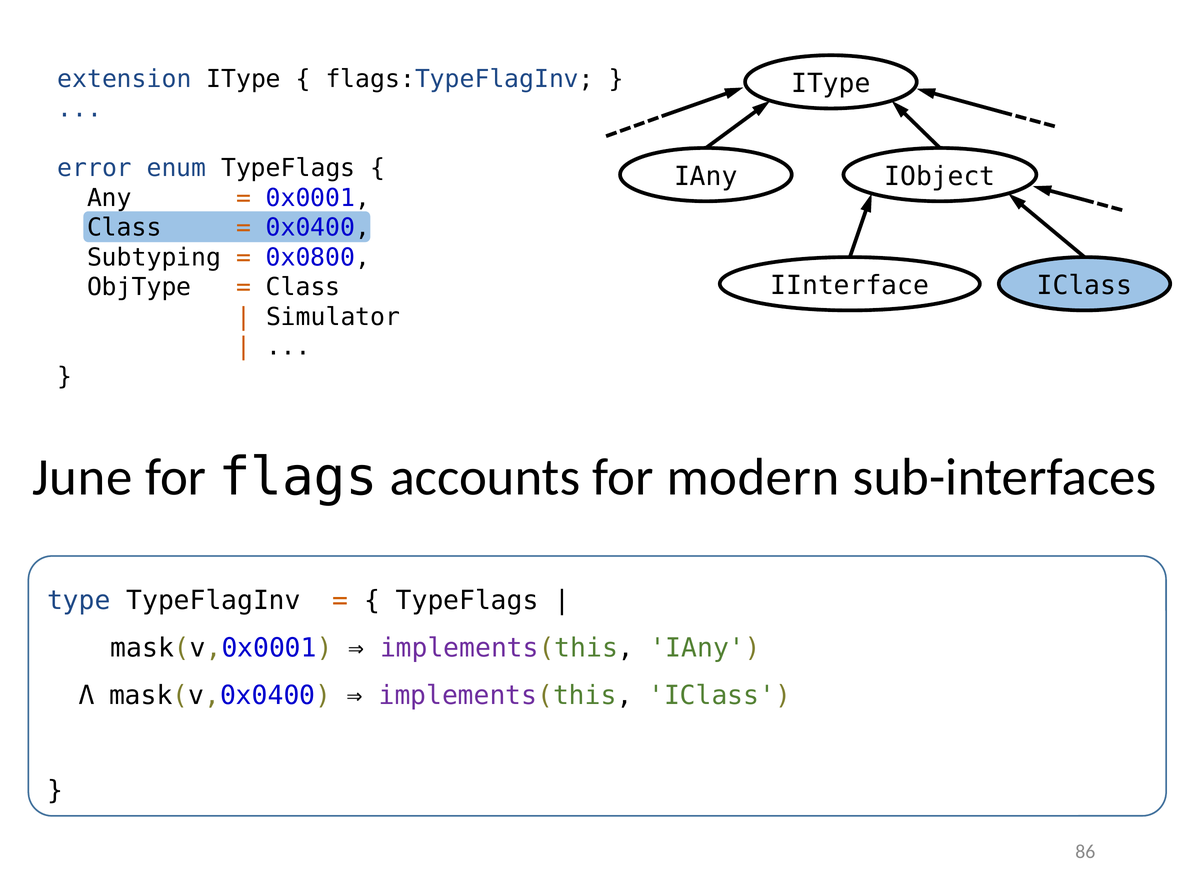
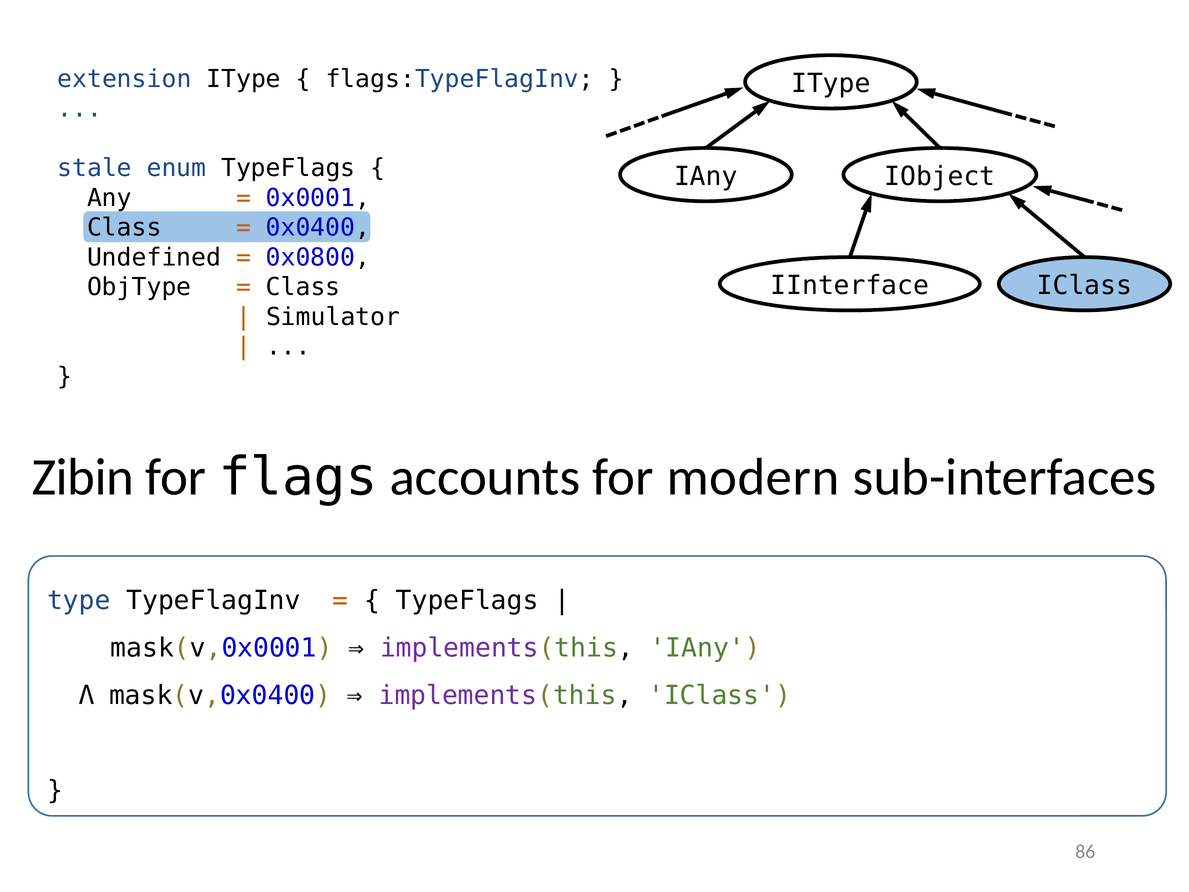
error: error -> stale (95, 168)
Subtyping: Subtyping -> Undefined (154, 257)
June: June -> Zibin (83, 477)
